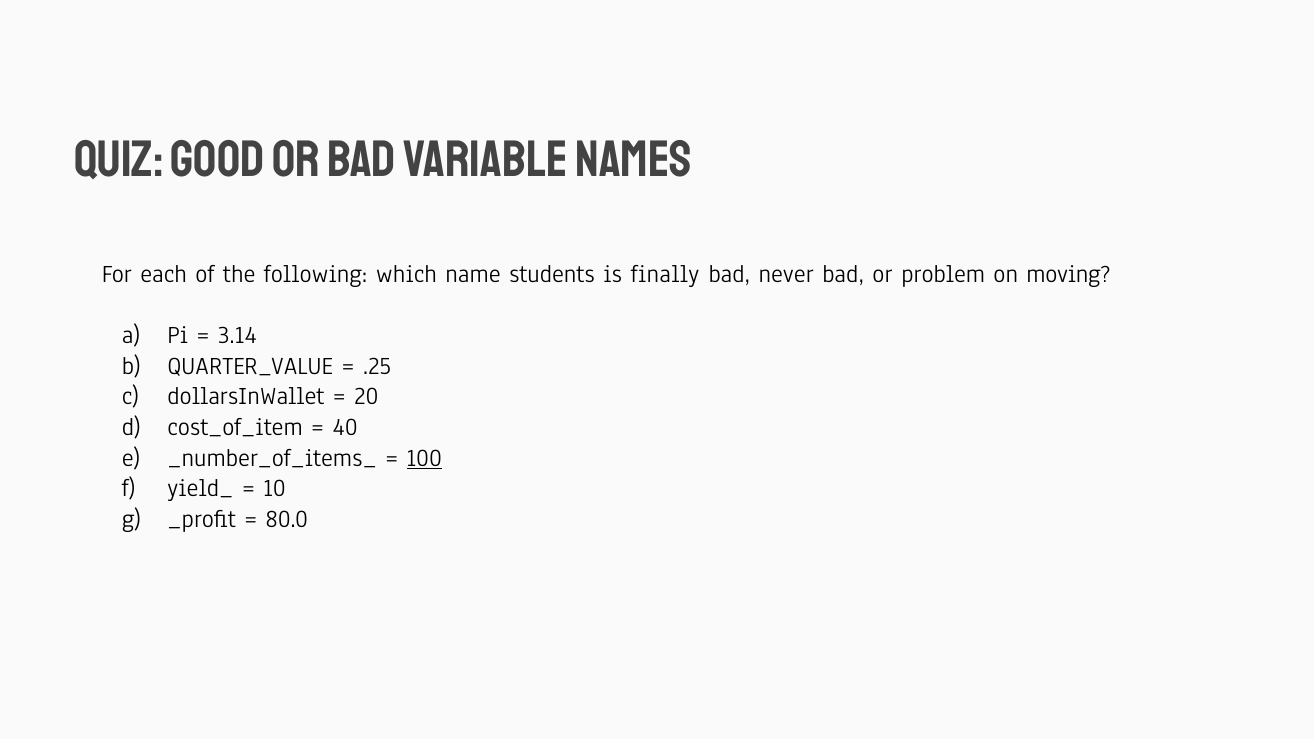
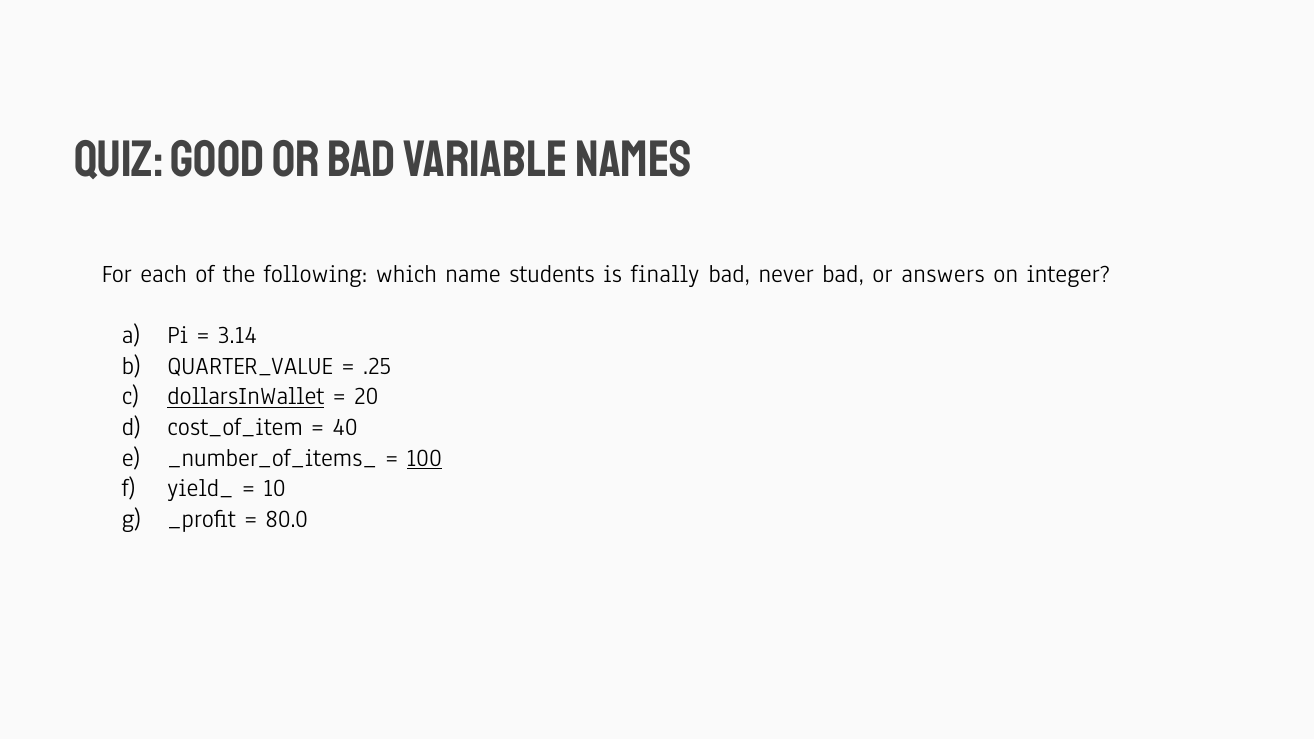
problem: problem -> answers (943, 274)
moving: moving -> integer (1068, 274)
dollarsInWallet underline: none -> present (246, 396)
